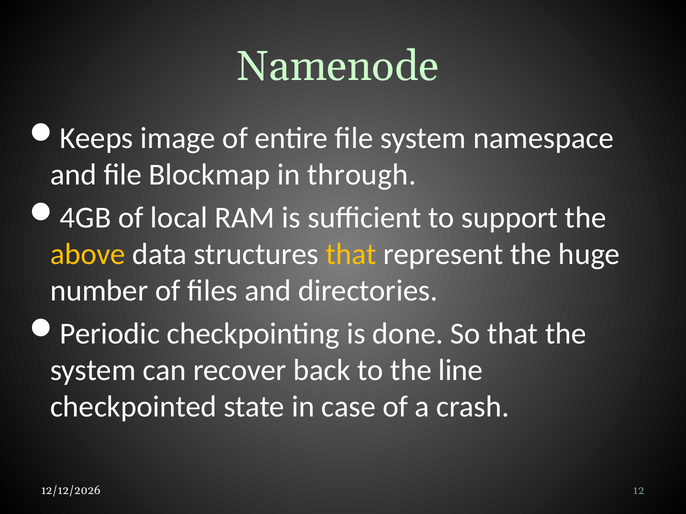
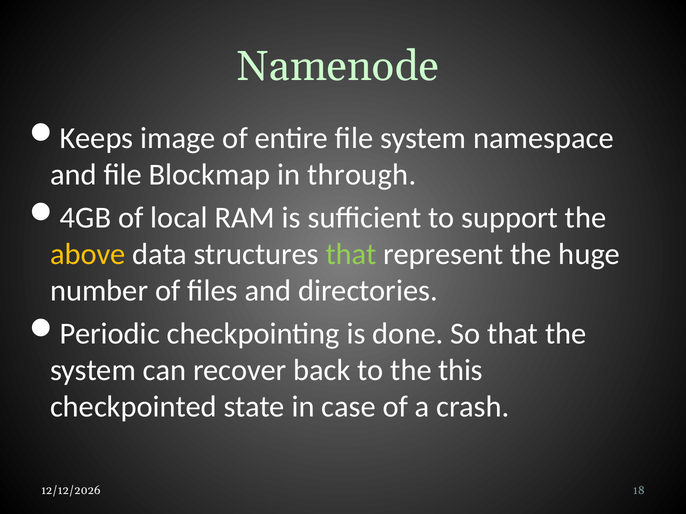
that colour: yellow -> light green (351, 254)
line: line -> this (461, 370)
12: 12 -> 18 (639, 491)
